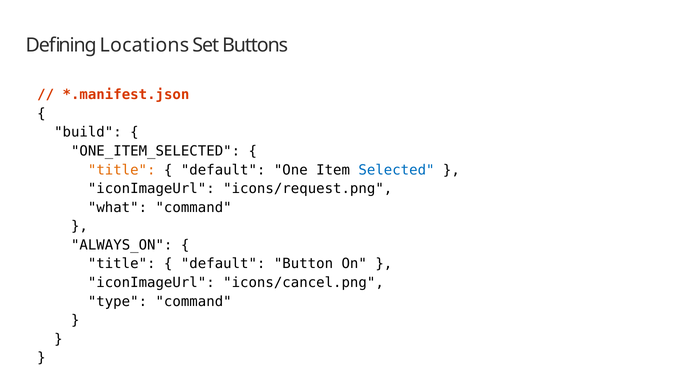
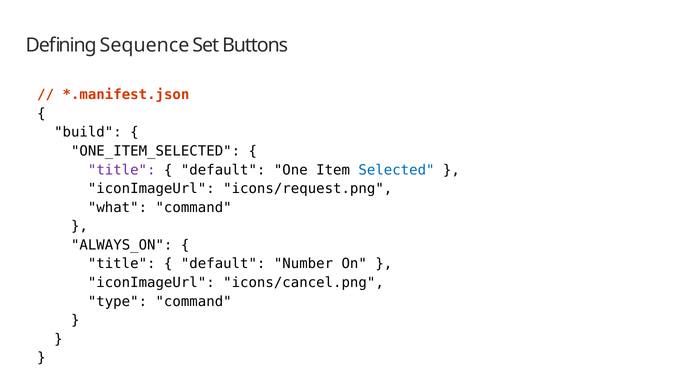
Locations: Locations -> Sequence (144, 45)
title colour: orange -> purple (122, 170)
Button: Button -> Number (303, 264)
